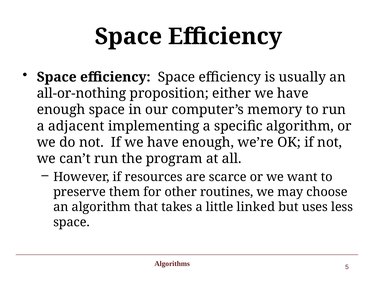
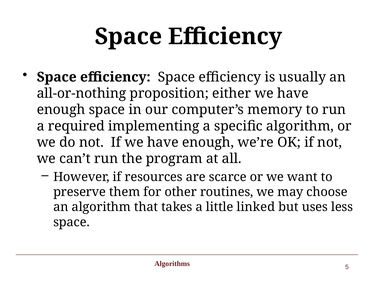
adjacent: adjacent -> required (76, 126)
